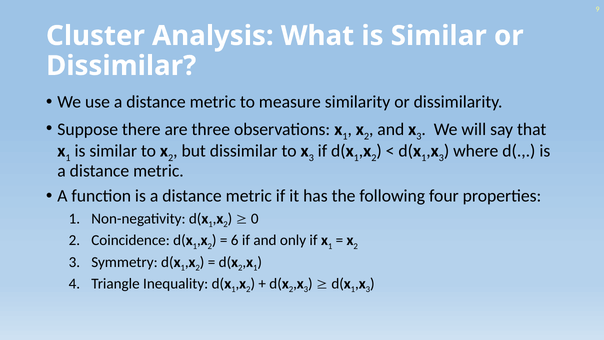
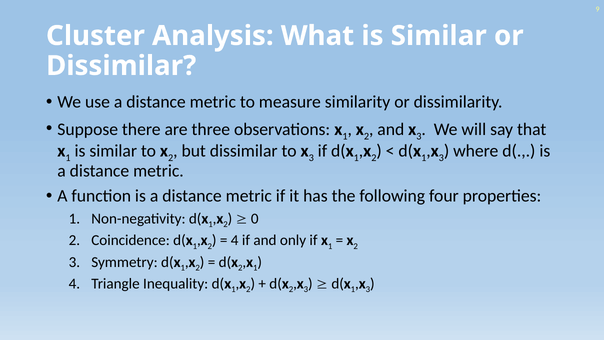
6: 6 -> 4 (235, 240)
